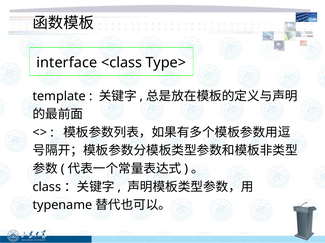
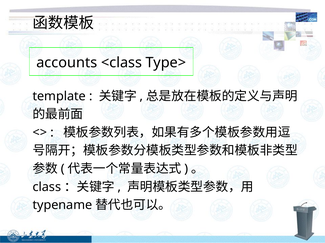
interface: interface -> accounts (67, 63)
